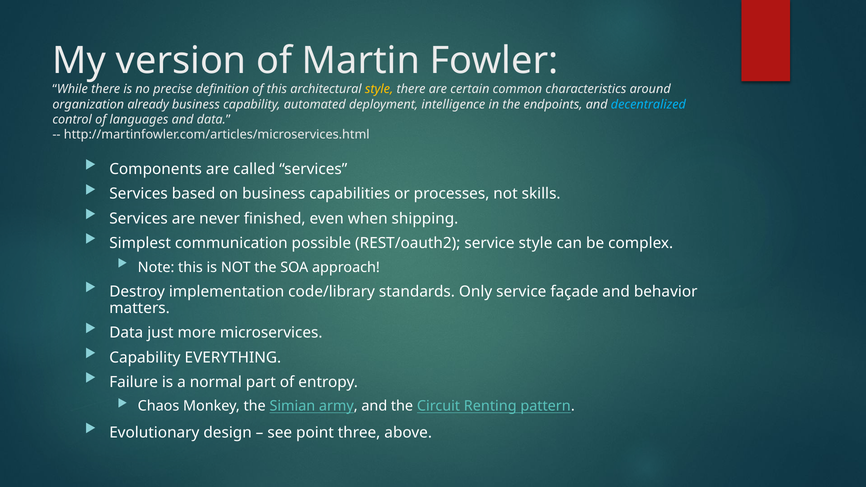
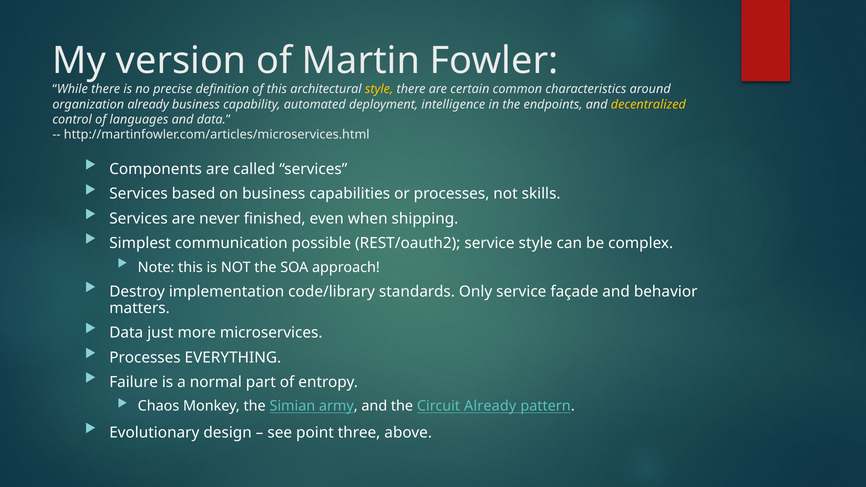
decentralized colour: light blue -> yellow (648, 105)
Capability: Capability -> Processes (145, 358)
Circuit Renting: Renting -> Already (490, 406)
